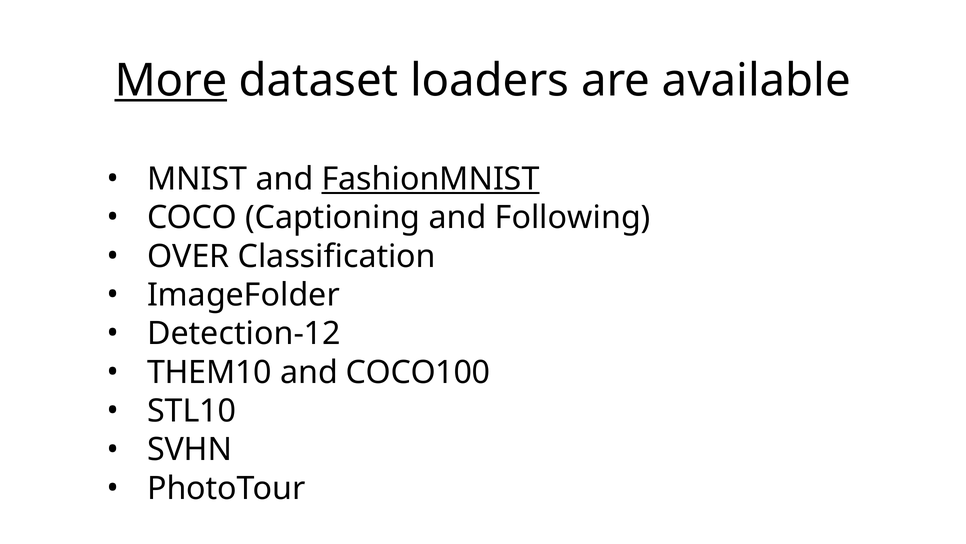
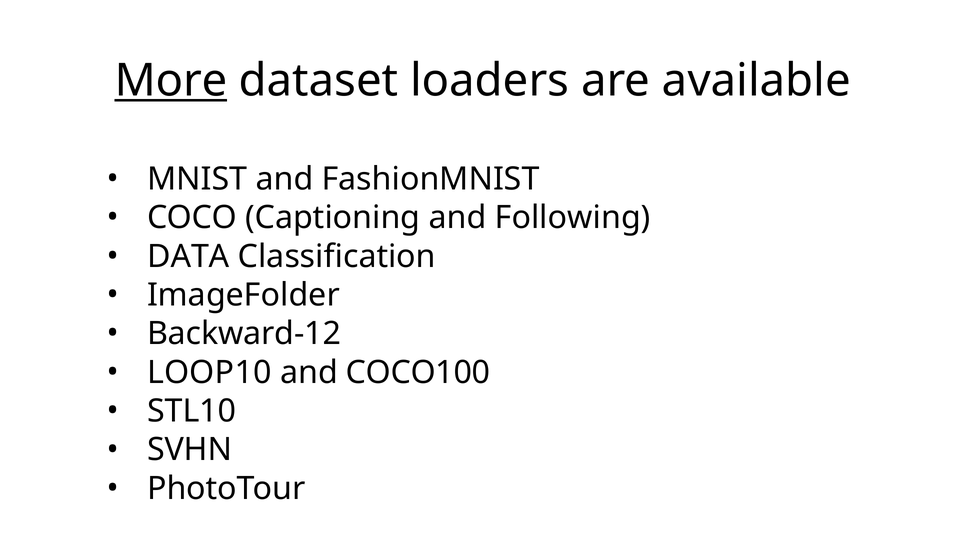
FashionMNIST underline: present -> none (431, 179)
OVER: OVER -> DATA (188, 256)
Detection-12: Detection-12 -> Backward-12 (244, 333)
THEM10: THEM10 -> LOOP10 (209, 372)
